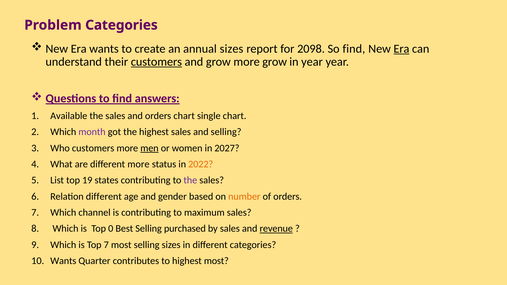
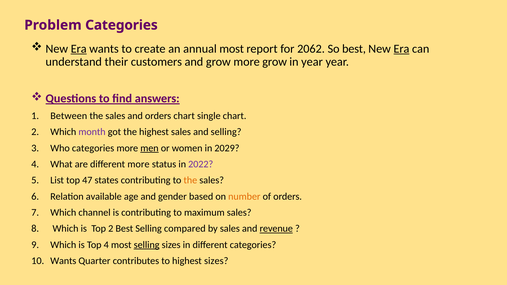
Era underline: none -> present (79, 49)
annual sizes: sizes -> most (232, 49)
2098: 2098 -> 2062 (311, 49)
So find: find -> best (354, 49)
customers underline: present -> none (156, 62)
Available: Available -> Between (69, 116)
Who customers: customers -> categories (93, 148)
2027: 2027 -> 2029 (227, 148)
2022 colour: orange -> purple (201, 164)
19: 19 -> 47 (87, 180)
the colour: purple -> orange (190, 180)
Relation different: different -> available (104, 197)
Top 0: 0 -> 2 (111, 229)
purchased: purchased -> compared (185, 229)
Top 7: 7 -> 4 (106, 245)
selling underline: none -> present (147, 245)
highest most: most -> sizes (216, 261)
